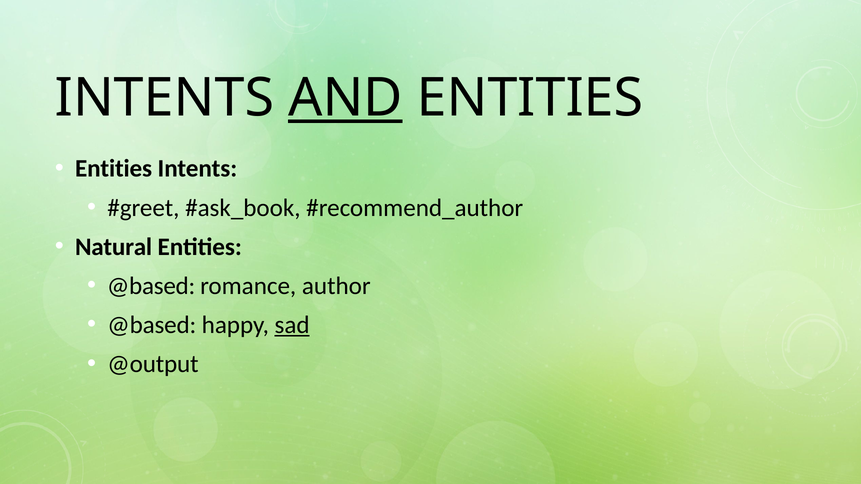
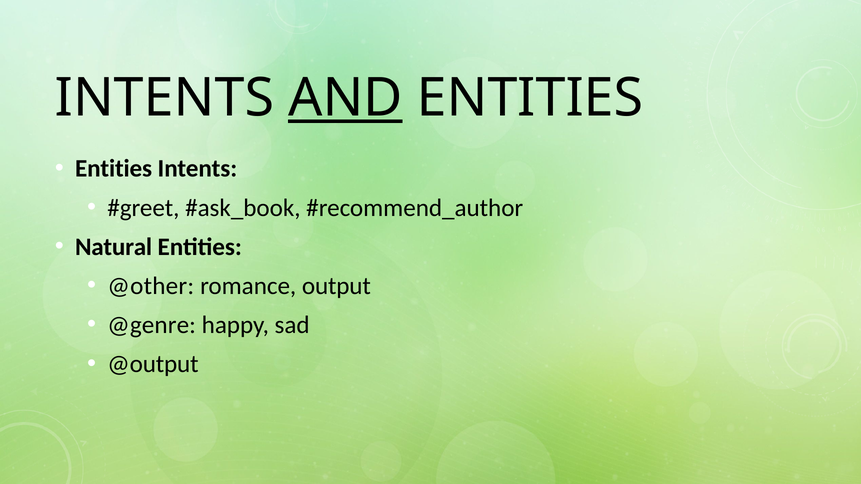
@based: @based -> @other (151, 286)
author: author -> output (336, 286)
@based: @based -> @genre (152, 325)
sad underline: present -> none (292, 325)
